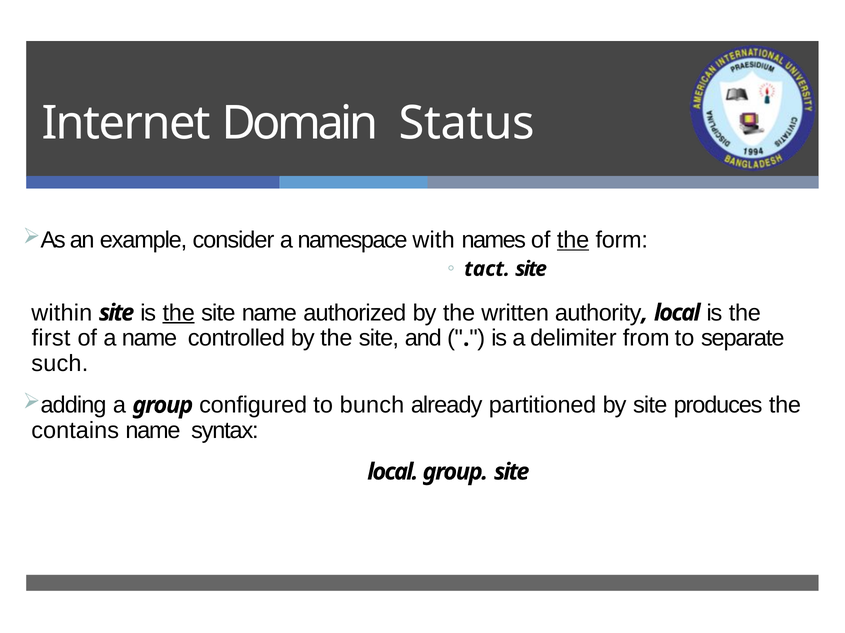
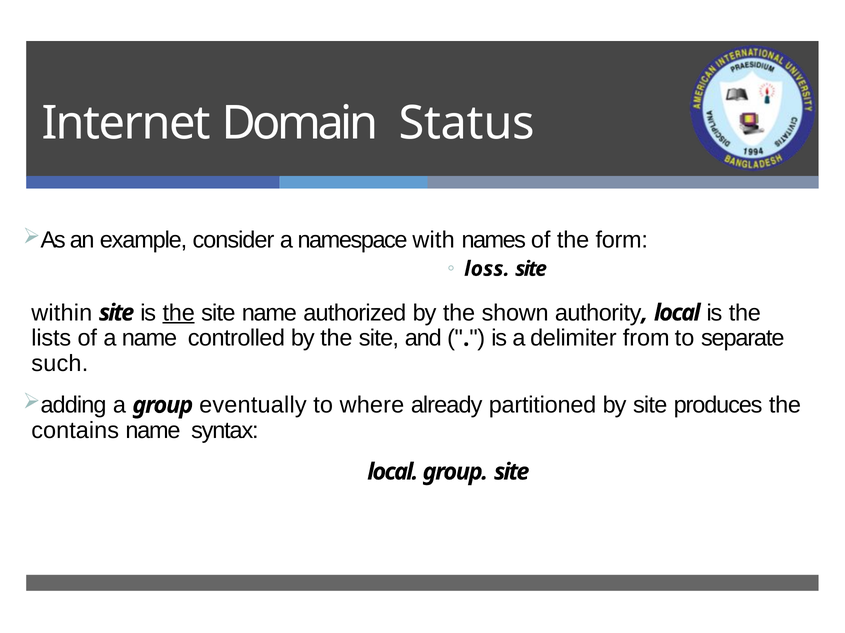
the underline: present -> none (573, 240)
tact: tact -> loss (487, 269)
written: written -> shown (515, 313)
first: first -> lists (51, 338)
configured: configured -> eventually (253, 406)
bunch: bunch -> where (372, 406)
